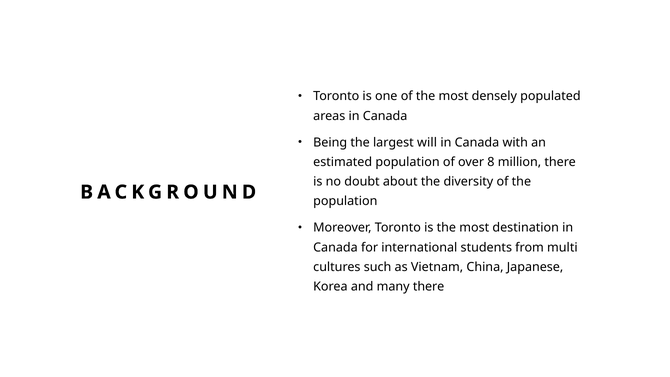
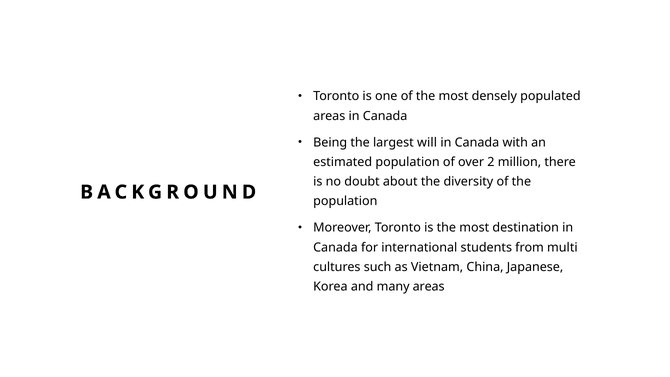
8: 8 -> 2 (491, 162)
many there: there -> areas (429, 286)
